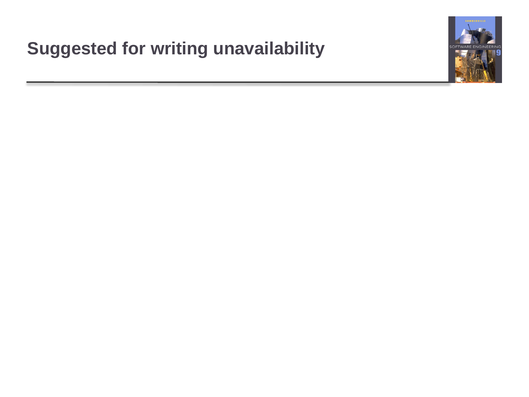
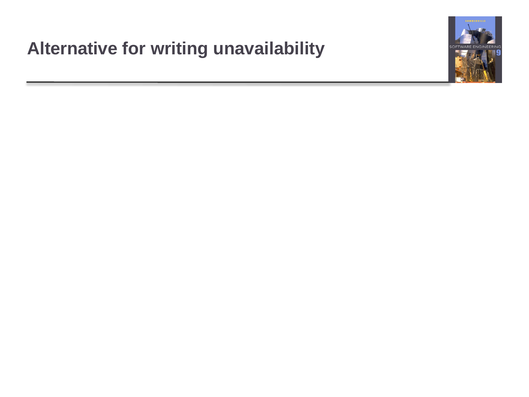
Suggested: Suggested -> Alternative (72, 49)
